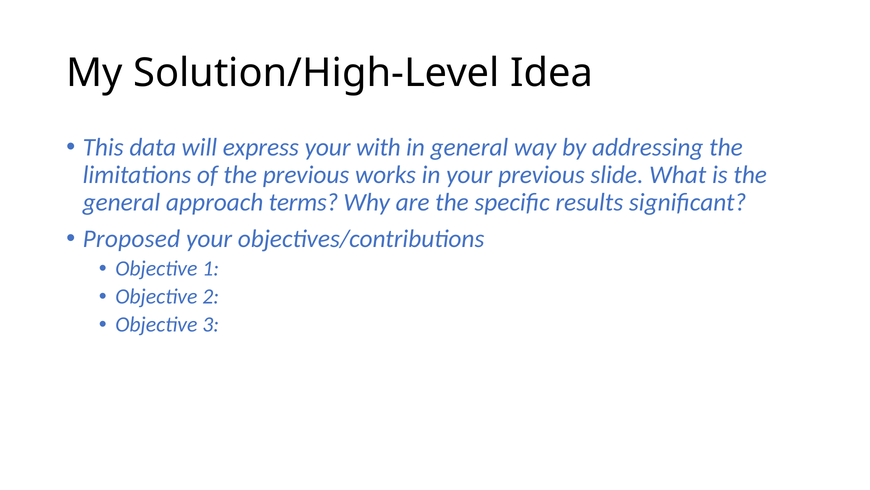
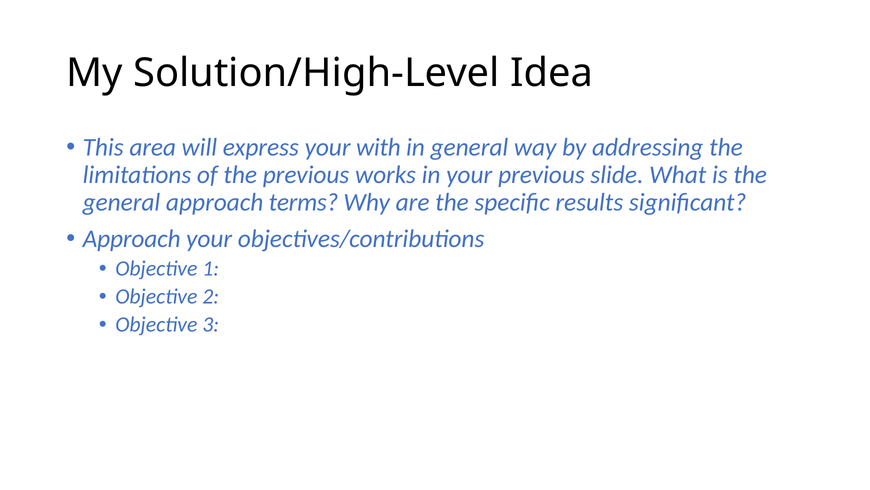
data: data -> area (153, 147)
Proposed: Proposed -> Approach (132, 238)
